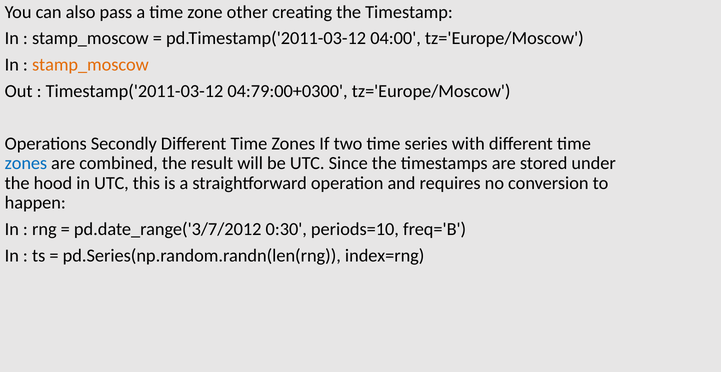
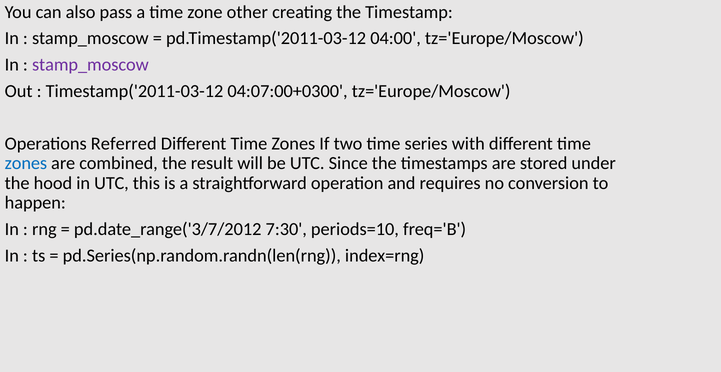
stamp_moscow colour: orange -> purple (90, 65)
04:79:00+0300: 04:79:00+0300 -> 04:07:00+0300 (288, 91)
Secondly: Secondly -> Referred (124, 144)
0:30: 0:30 -> 7:30 (286, 229)
